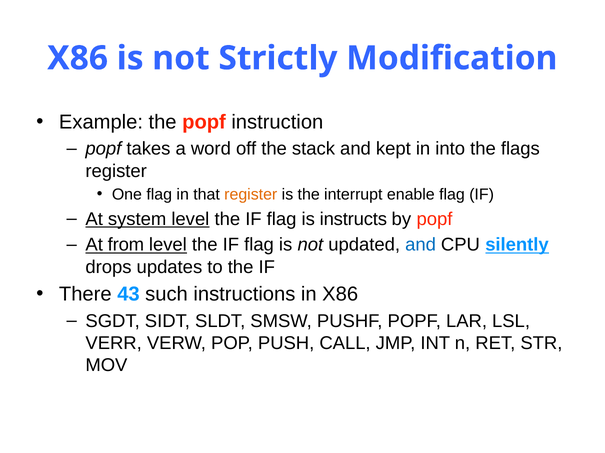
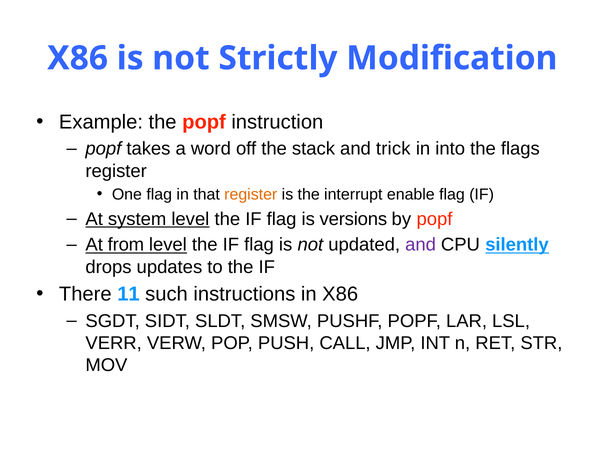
kept: kept -> trick (393, 149)
instructs: instructs -> versions (353, 219)
and colour: blue -> purple (421, 245)
43: 43 -> 11 (128, 295)
